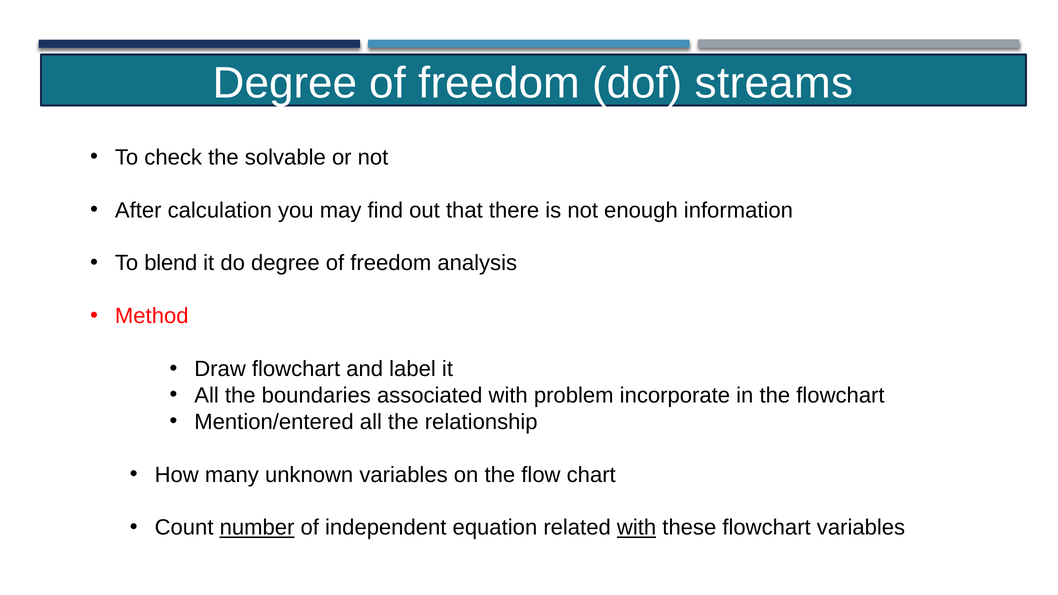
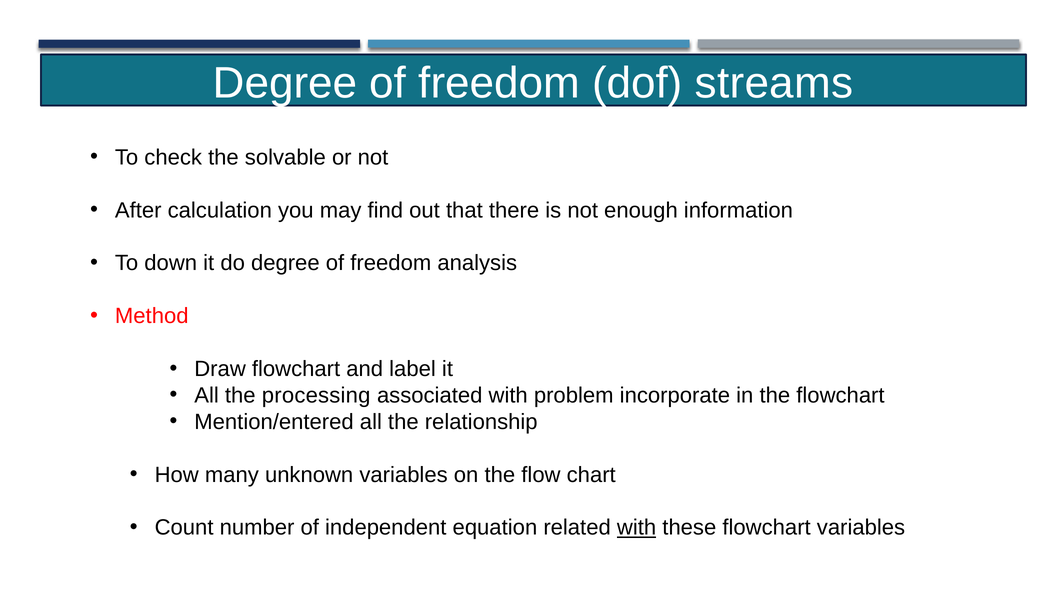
blend: blend -> down (171, 263)
boundaries: boundaries -> processing (316, 396)
number underline: present -> none (257, 528)
